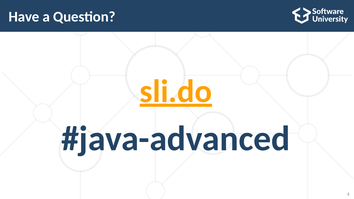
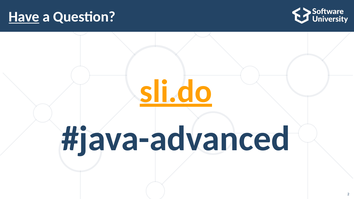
Have underline: none -> present (24, 17)
